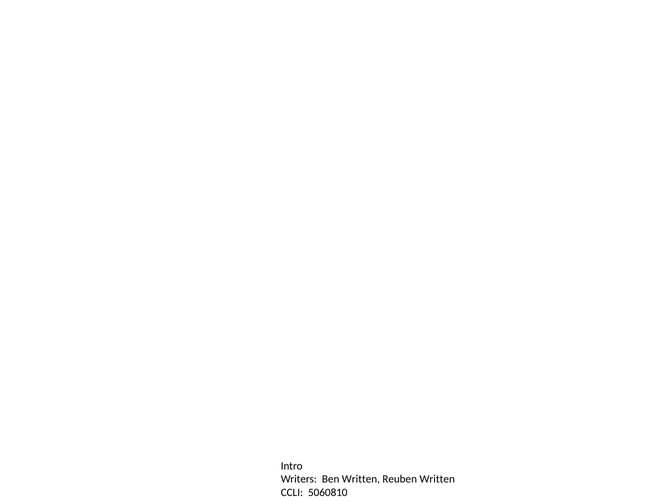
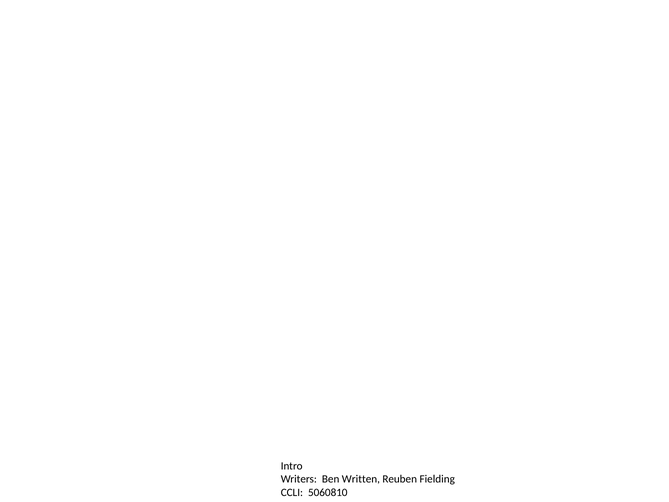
Reuben Written: Written -> Fielding (437, 479)
